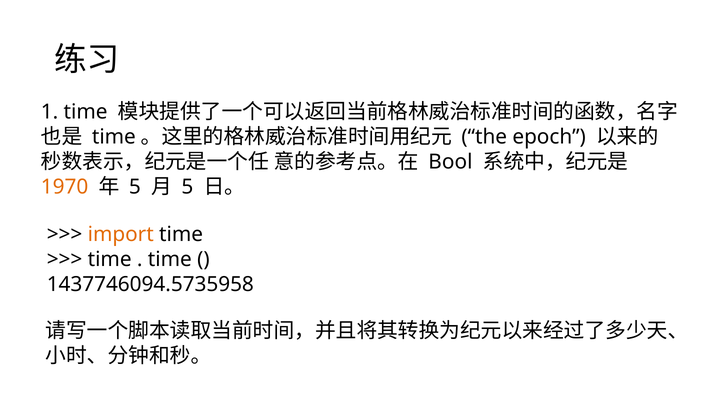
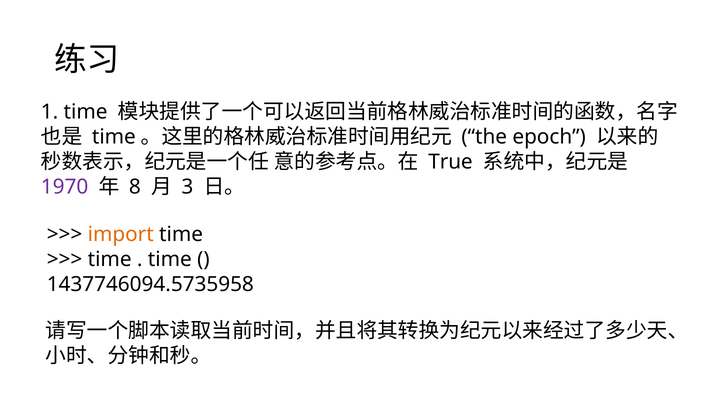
Bool: Bool -> True (451, 162)
1970 colour: orange -> purple (65, 186)
5: 5 -> 8 (135, 186)
5: 5 -> 3 (187, 186)
